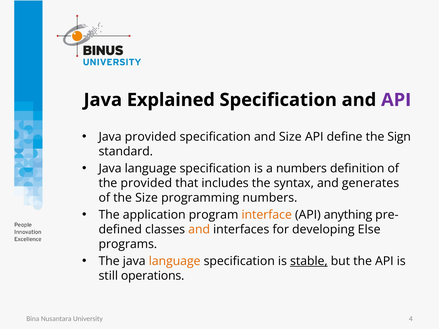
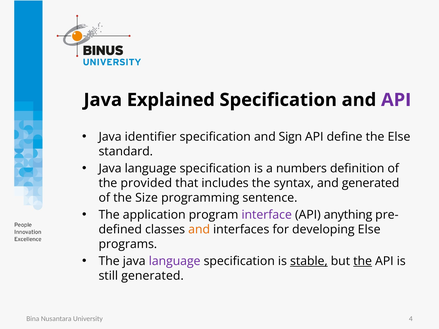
Java provided: provided -> identifier (151, 137)
and Size: Size -> Sign (290, 137)
the Sign: Sign -> Else (399, 137)
and generates: generates -> generated (371, 183)
programming numbers: numbers -> sentence (270, 198)
interface colour: orange -> purple (267, 215)
language colour: orange -> purple (175, 261)
the underline: none -> present (363, 261)
still operations: operations -> generated (153, 276)
